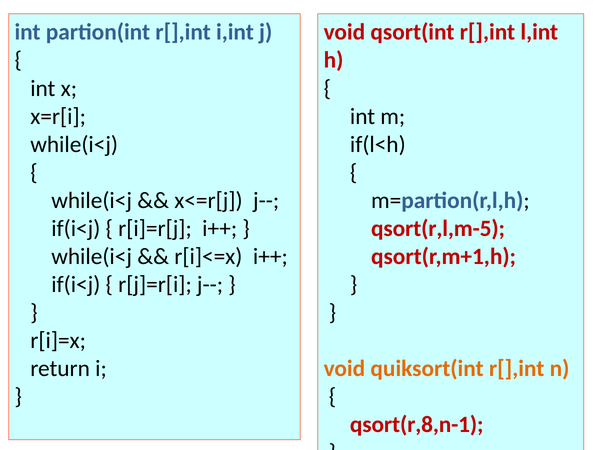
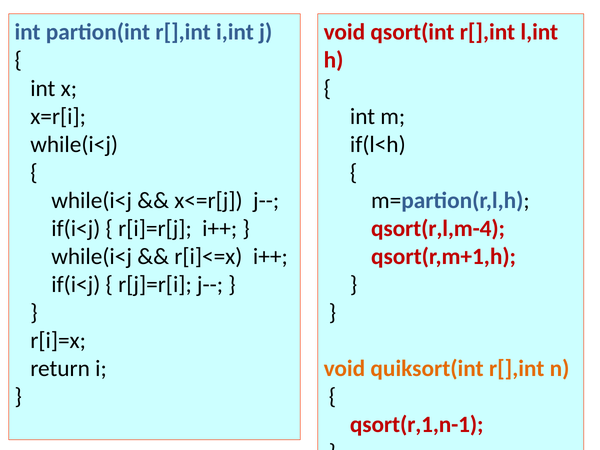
qsort(r,l,m-5: qsort(r,l,m-5 -> qsort(r,l,m-4 (438, 228)
qsort(r,8,n-1: qsort(r,8,n-1 -> qsort(r,1,n-1 (417, 424)
